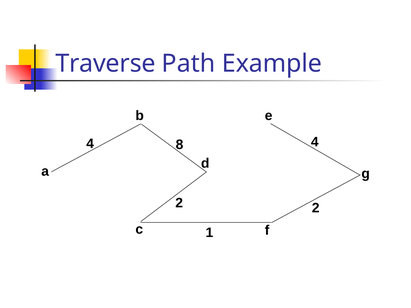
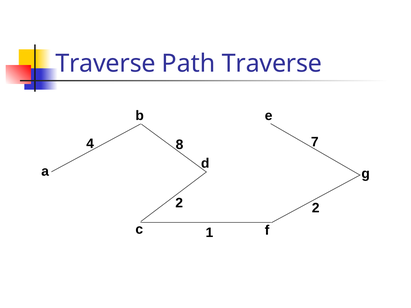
Path Example: Example -> Traverse (272, 64)
4 4: 4 -> 7 (315, 142)
